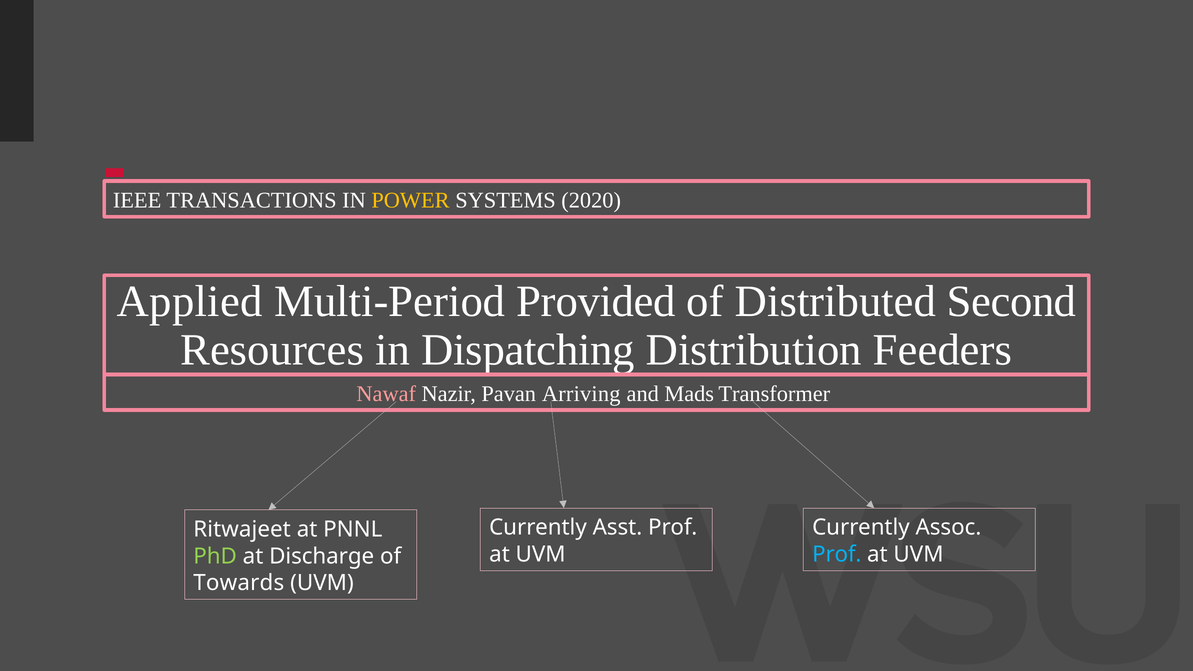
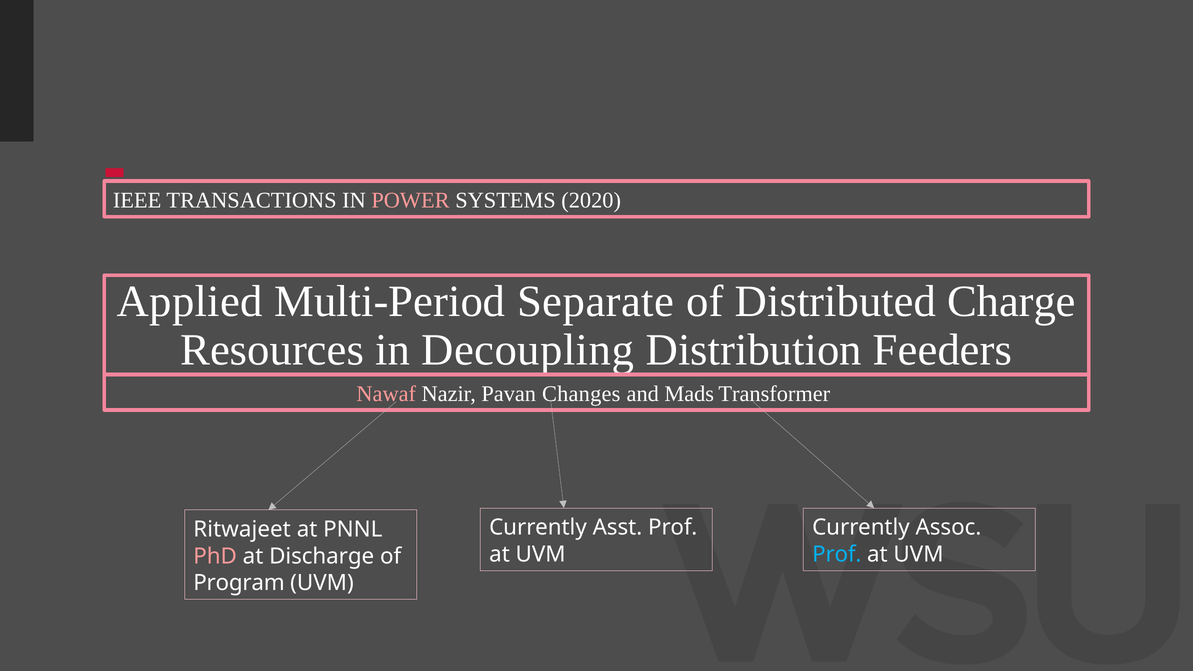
POWER colour: yellow -> pink (411, 200)
Provided: Provided -> Separate (596, 302)
Second: Second -> Charge (1011, 302)
Dispatching: Dispatching -> Decoupling (528, 350)
Arriving: Arriving -> Changes (581, 394)
PhD colour: light green -> pink (215, 556)
Towards: Towards -> Program (239, 583)
